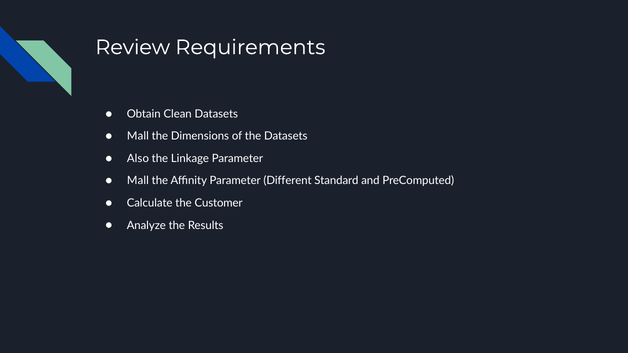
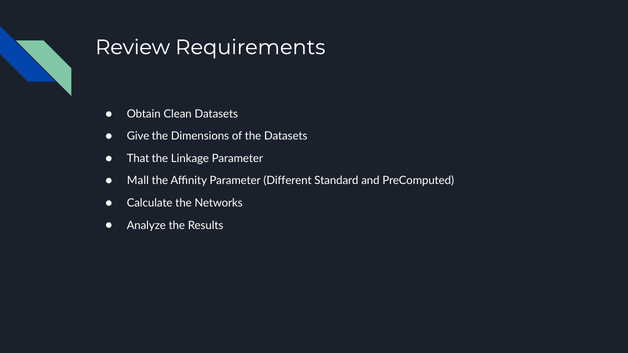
Mall: Mall -> Give (138, 136)
Also: Also -> That (138, 159)
Customer: Customer -> Networks (219, 203)
